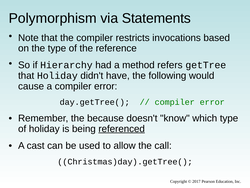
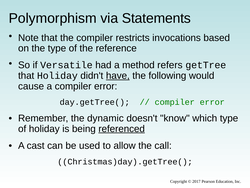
Hierarchy: Hierarchy -> Versatile (66, 65)
have underline: none -> present (118, 75)
because: because -> dynamic (105, 118)
